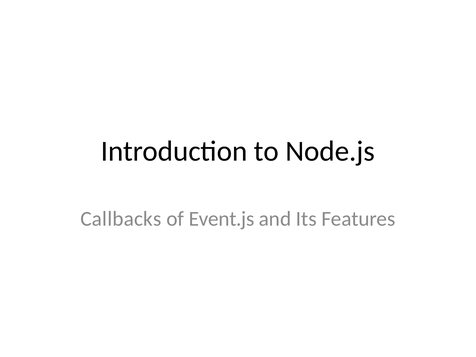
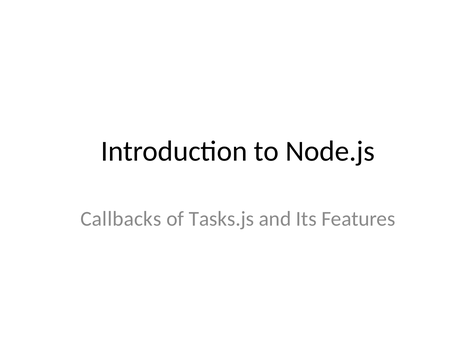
Event.js: Event.js -> Tasks.js (221, 219)
